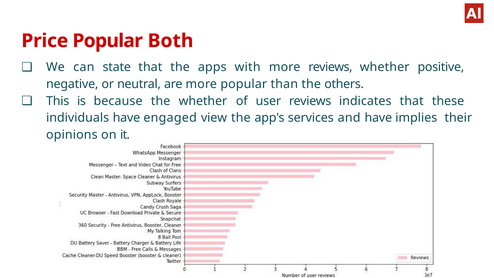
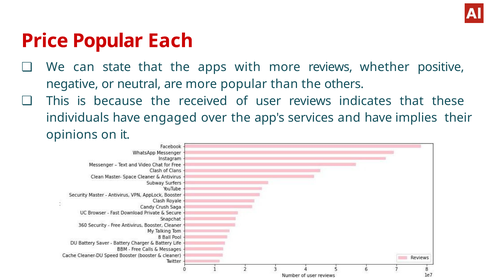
Both: Both -> Each (170, 41)
the whether: whether -> received (203, 101)
view: view -> over (214, 118)
